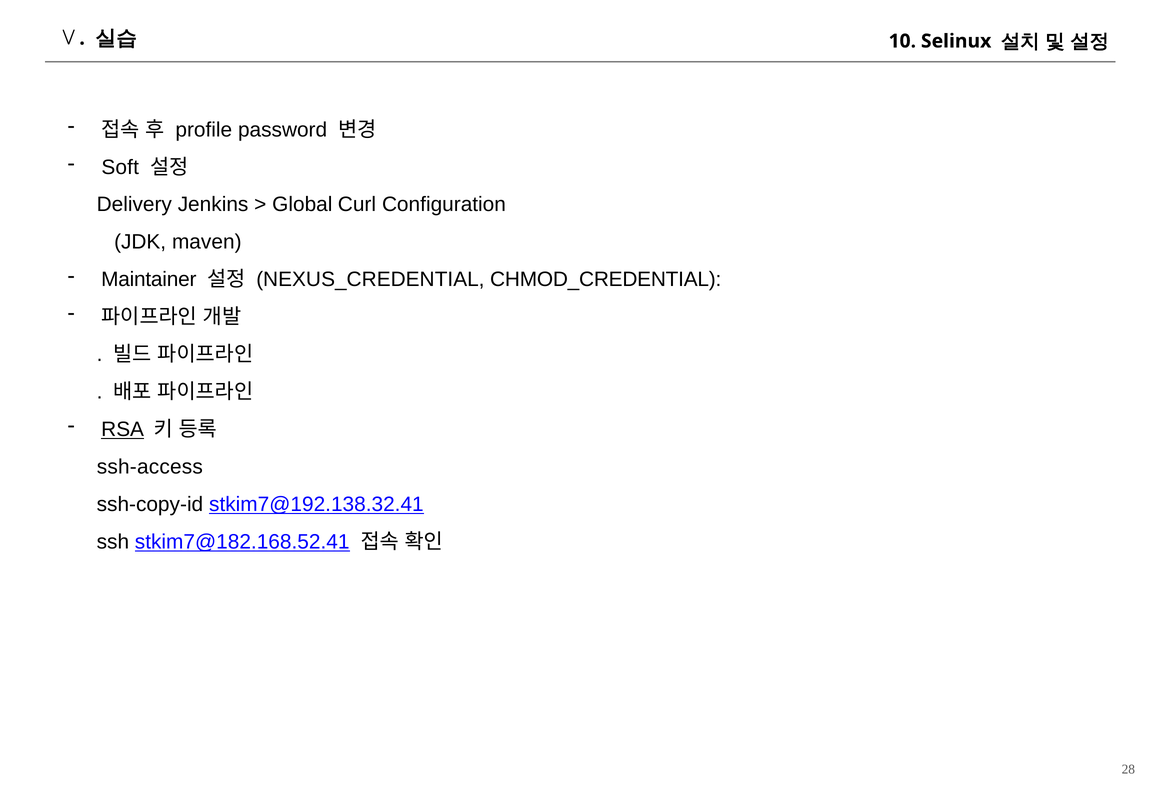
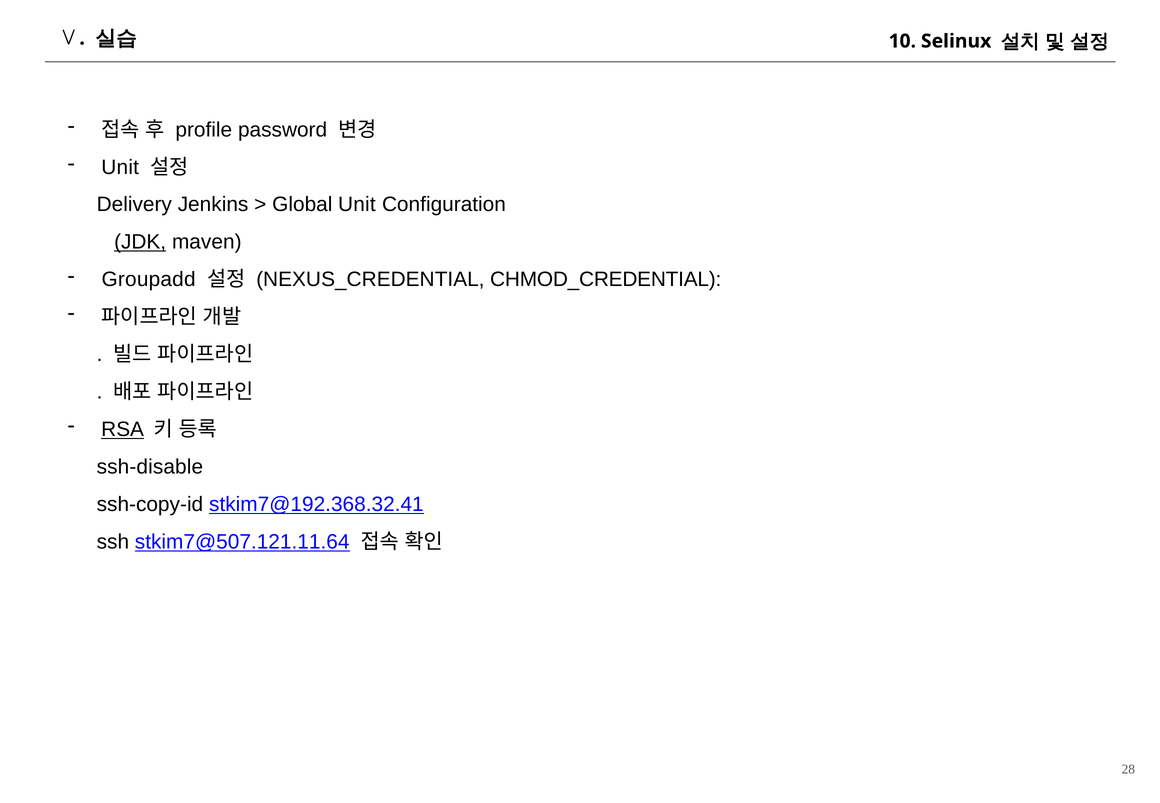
Soft: Soft -> Unit (120, 167)
Global Curl: Curl -> Unit (357, 205)
JDK underline: none -> present (140, 242)
Maintainer: Maintainer -> Groupadd (149, 280)
ssh-access: ssh-access -> ssh-disable (150, 467)
stkim7@192.138.32.41: stkim7@192.138.32.41 -> stkim7@192.368.32.41 (316, 504)
stkim7@182.168.52.41: stkim7@182.168.52.41 -> stkim7@507.121.11.64 (242, 542)
